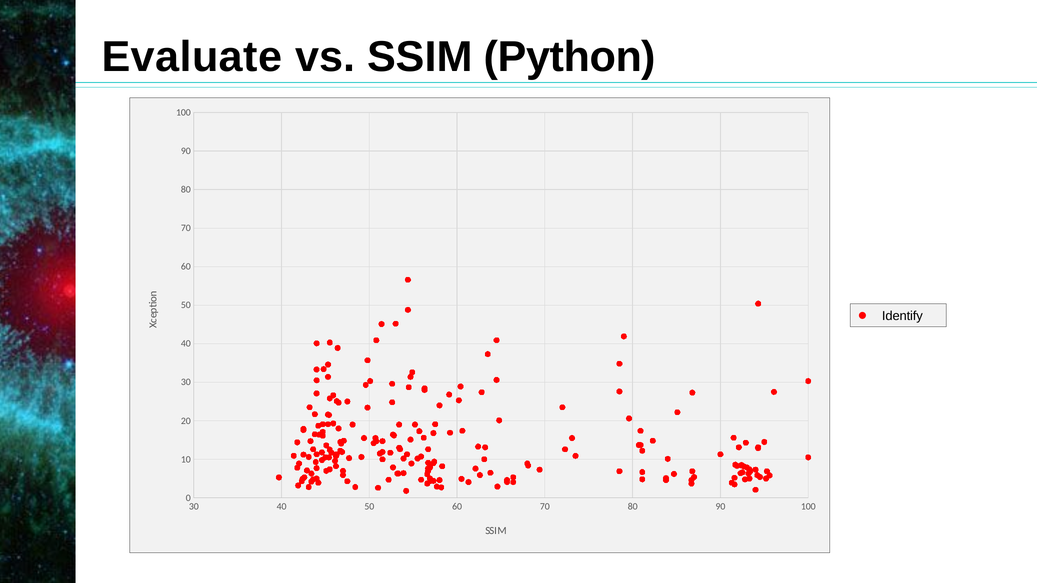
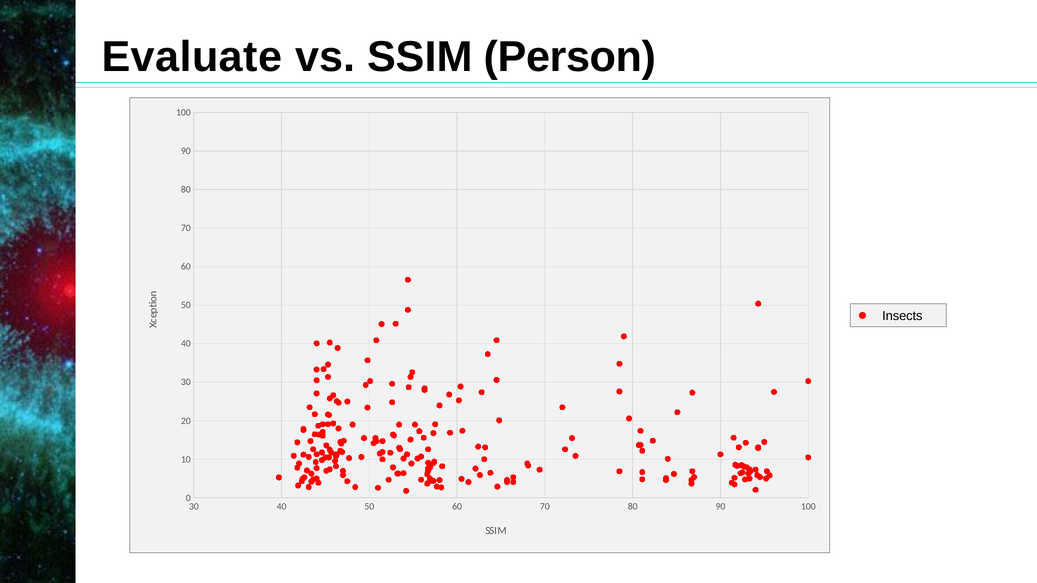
Python: Python -> Person (570, 57)
Identify: Identify -> Insects (902, 316)
